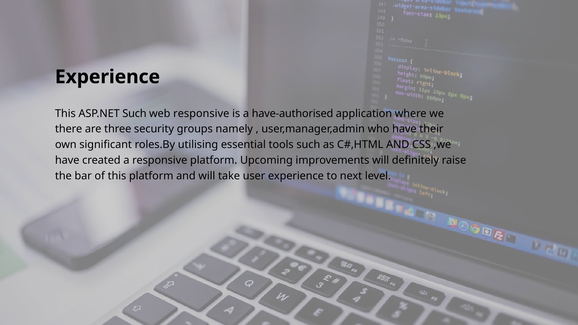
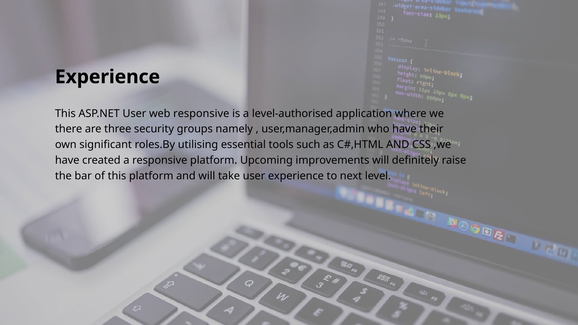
ASP.NET Such: Such -> User (134, 113)
have-authorised: have-authorised -> level-authorised (293, 113)
